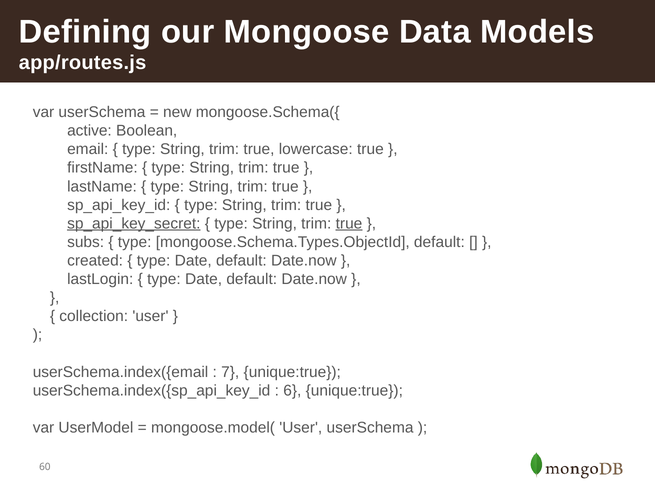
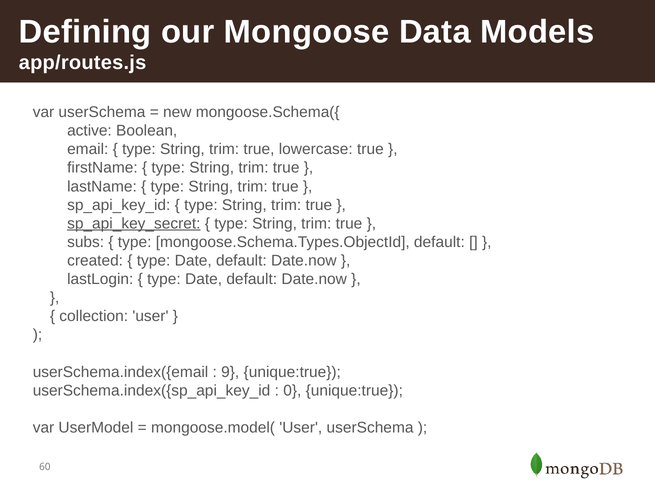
true underline: present -> none (349, 224)
7: 7 -> 9 (230, 372)
6: 6 -> 0 (292, 391)
